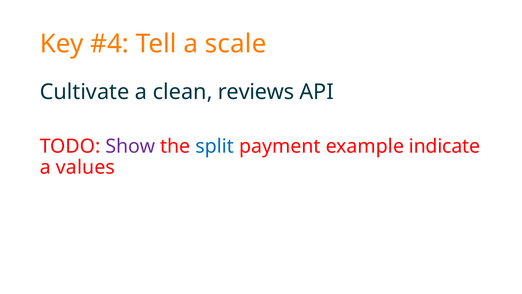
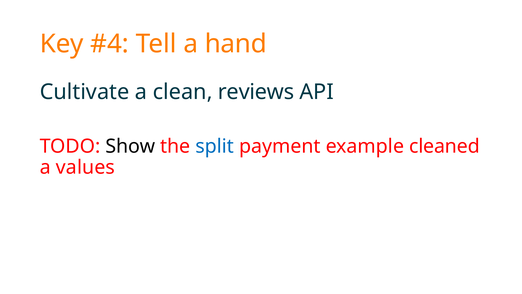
scale: scale -> hand (236, 44)
Show colour: purple -> black (130, 146)
indicate: indicate -> cleaned (444, 146)
